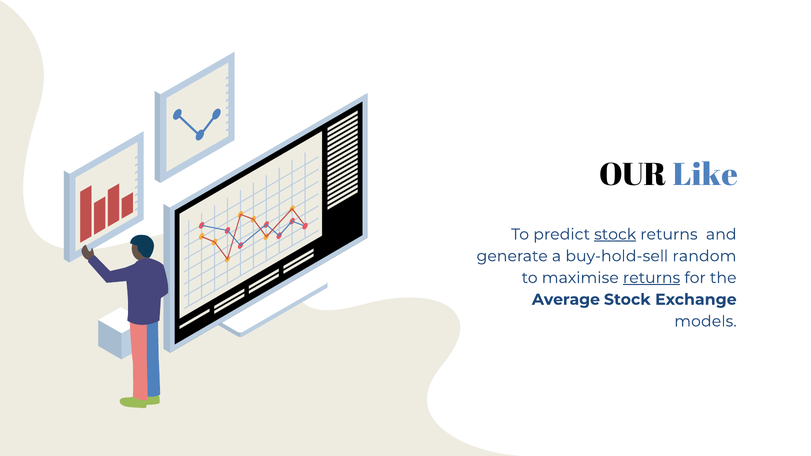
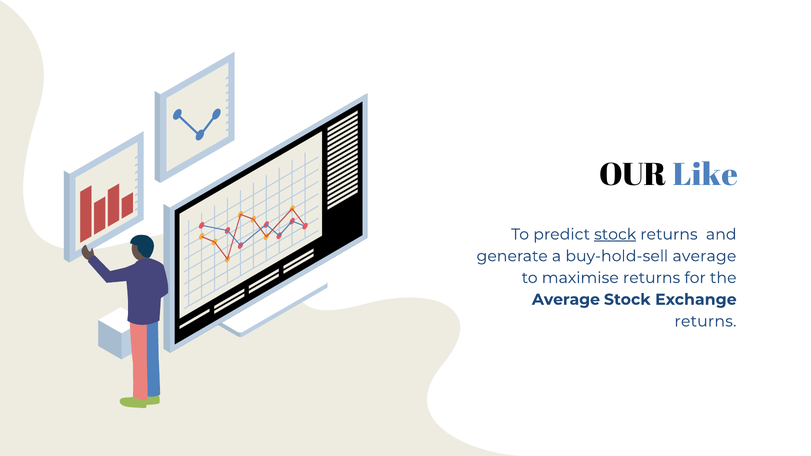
buy-hold-sell random: random -> average (704, 256)
returns underline: present -> none (652, 278)
models: models -> returns (705, 321)
